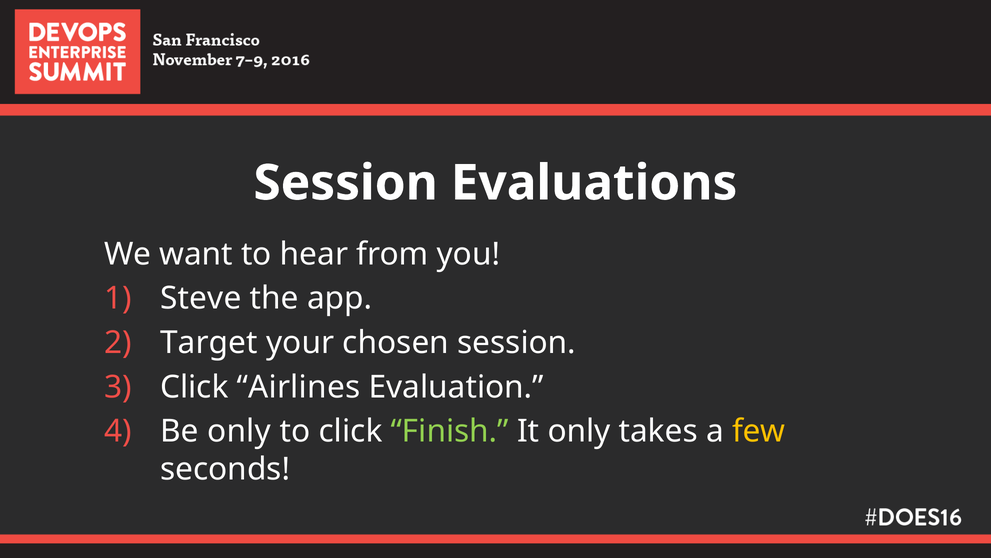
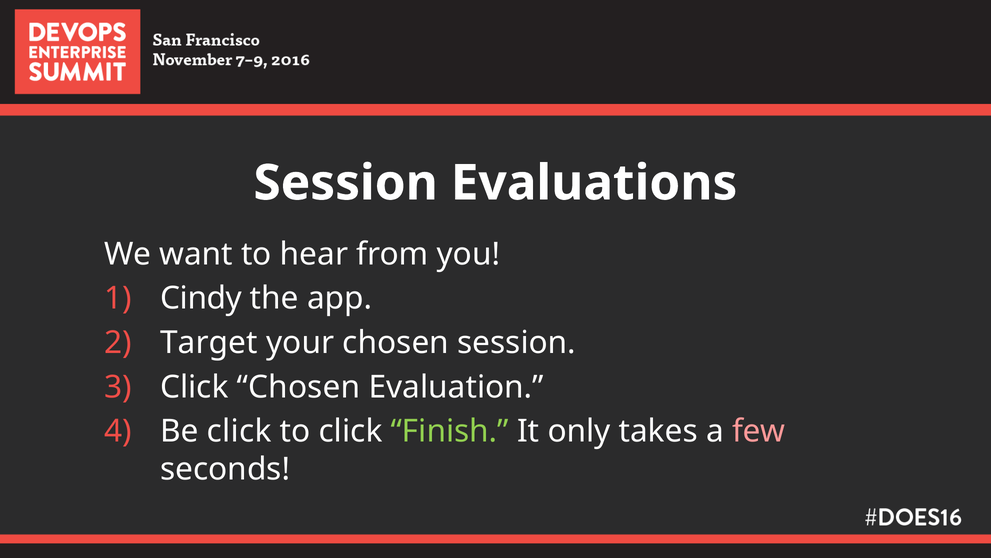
Steve: Steve -> Cindy (201, 298)
Click Airlines: Airlines -> Chosen (299, 387)
Be only: only -> click (239, 431)
few colour: yellow -> pink (759, 431)
